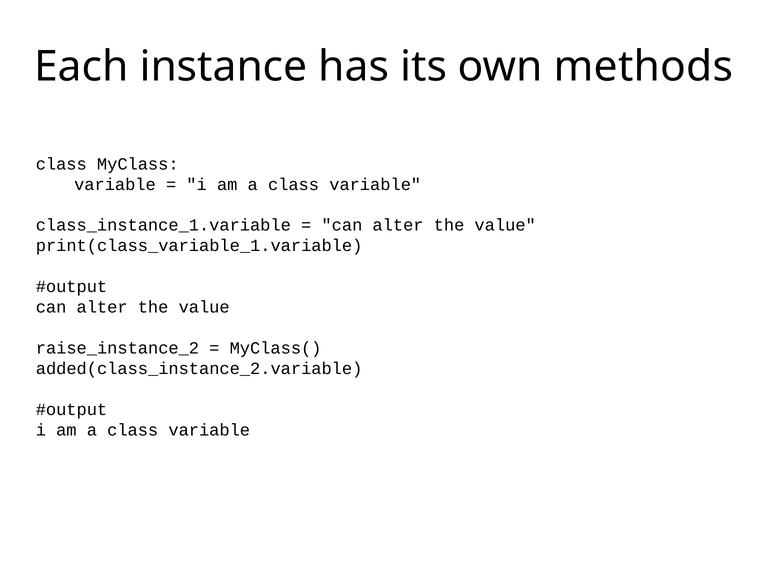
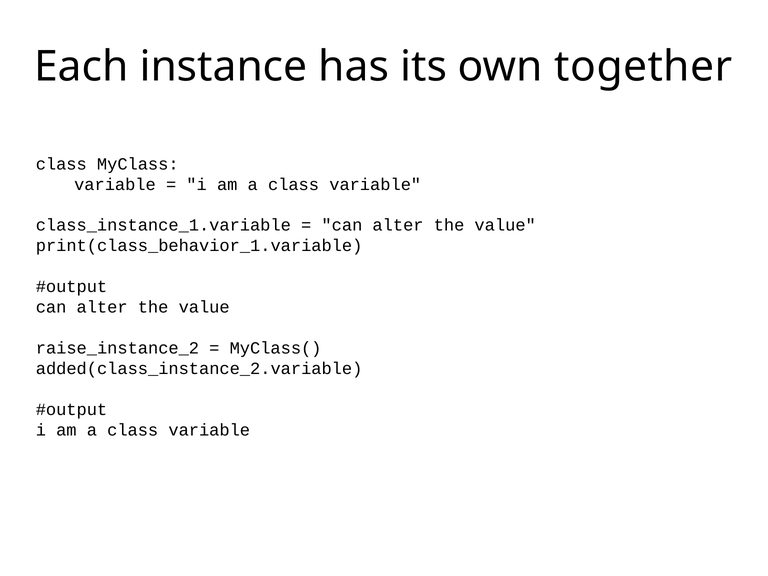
methods: methods -> together (643, 67)
print(class_variable_1.variable: print(class_variable_1.variable -> print(class_behavior_1.variable (199, 246)
